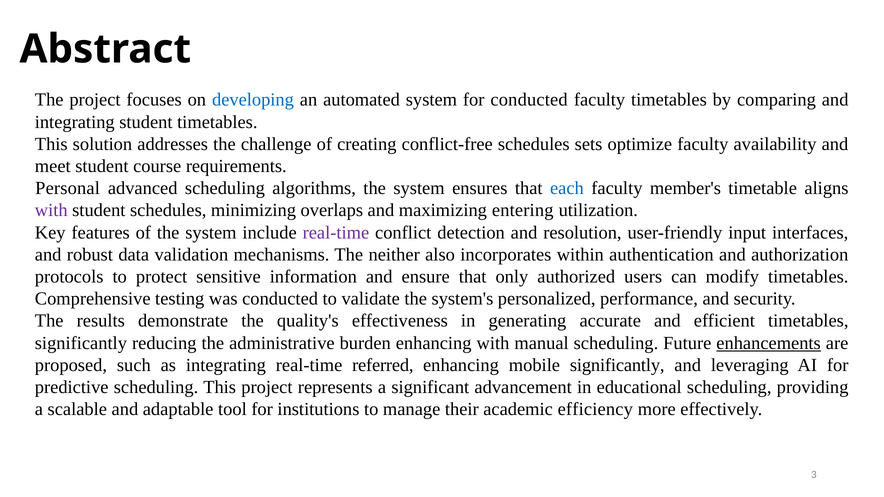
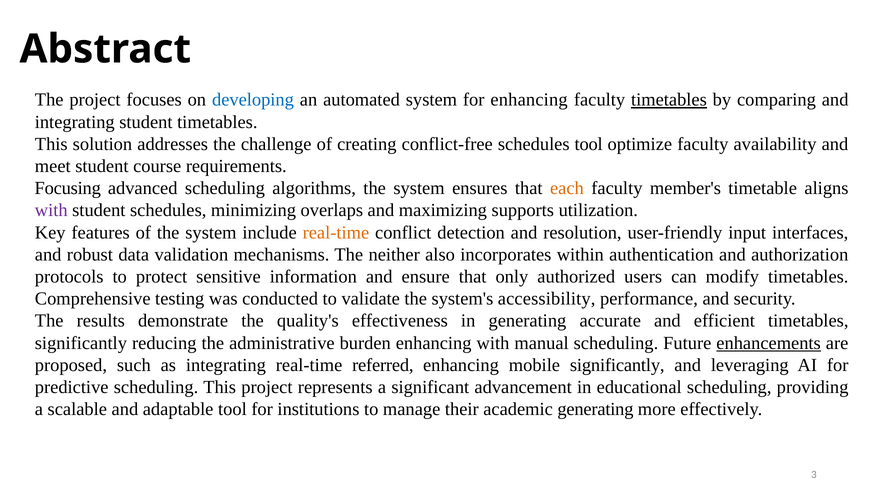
for conducted: conducted -> enhancing (529, 100)
timetables underline: none -> present (669, 100)
schedules sets: sets -> tool (589, 144)
Personal: Personal -> Focusing (68, 188)
each colour: blue -> orange (567, 188)
entering: entering -> supports (523, 210)
real-time colour: purple -> orange (336, 233)
personalized: personalized -> accessibility (547, 299)
academic efficiency: efficiency -> generating (595, 409)
